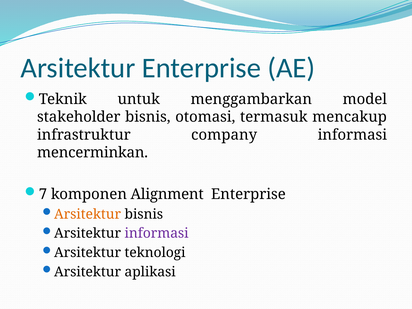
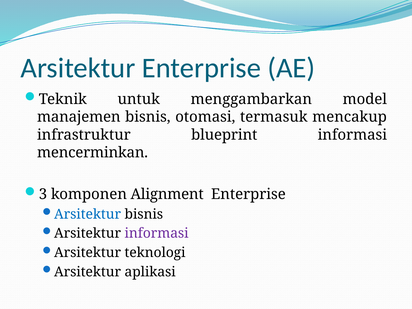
stakeholder: stakeholder -> manajemen (79, 117)
company: company -> blueprint (224, 135)
7: 7 -> 3 (43, 194)
Arsitektur colour: orange -> blue (88, 214)
